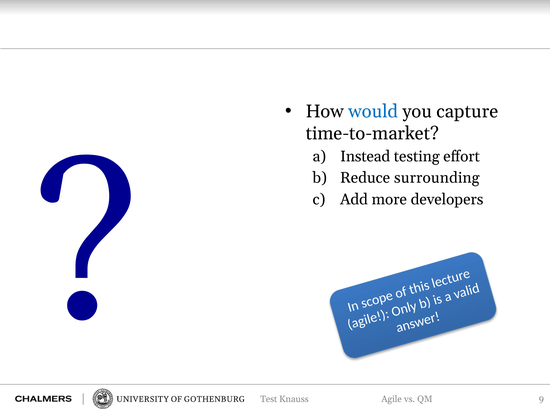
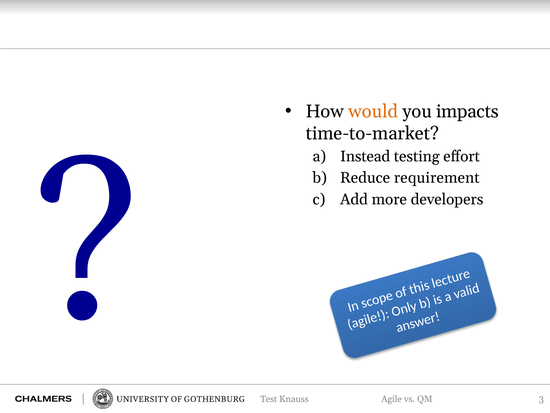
would colour: blue -> orange (373, 111)
capture: capture -> impacts (467, 111)
surrounding: surrounding -> requirement (437, 178)
9: 9 -> 3 (541, 398)
